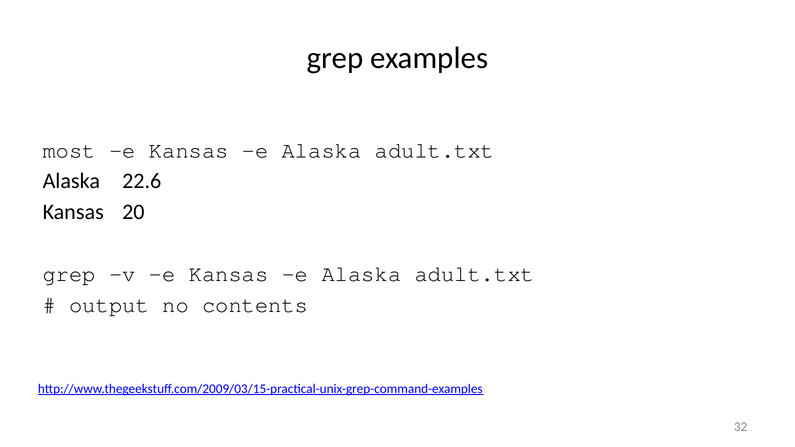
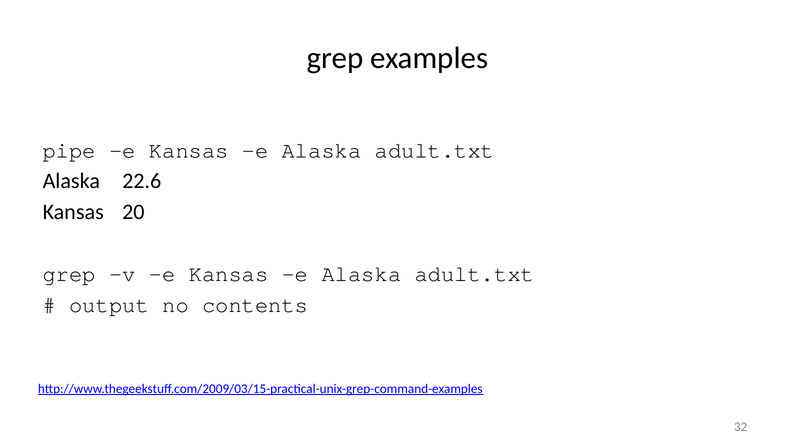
most: most -> pipe (69, 150)
